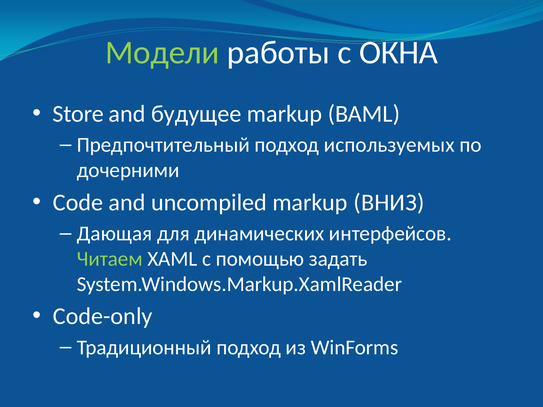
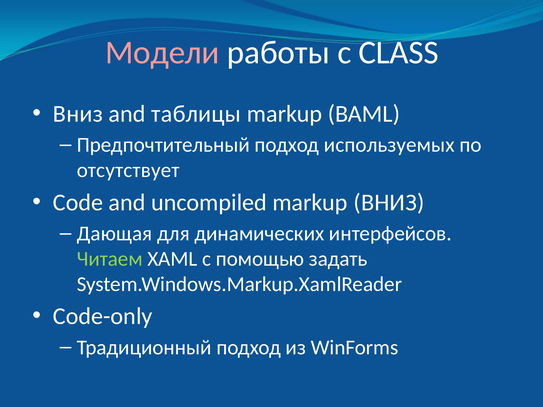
Модели colour: light green -> pink (162, 53)
ОКНА: ОКНА -> CLASS (399, 53)
Store: Store -> Вниз (78, 114)
будущее: будущее -> таблицы (196, 114)
дочерними: дочерними -> отсутствует (128, 170)
